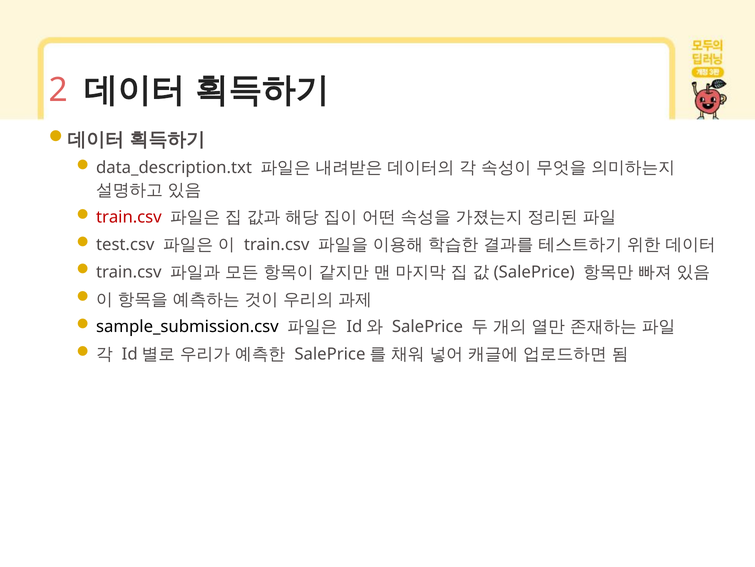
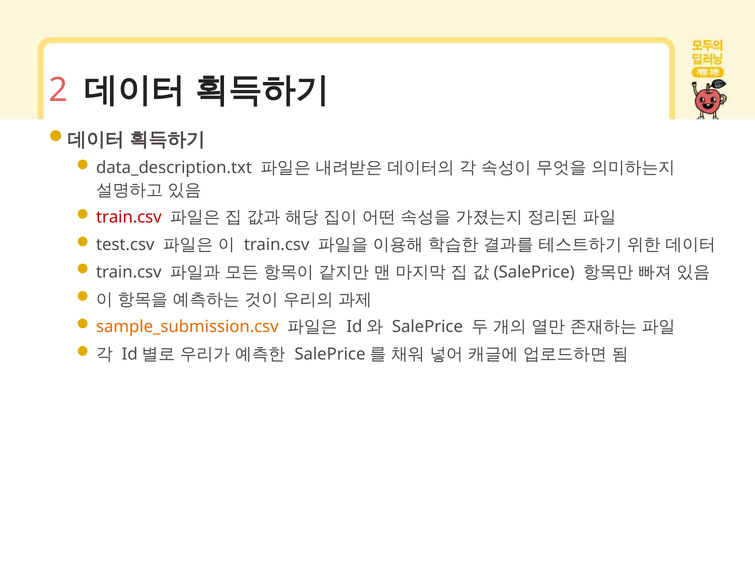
sample_submission.csv colour: black -> orange (187, 327)
